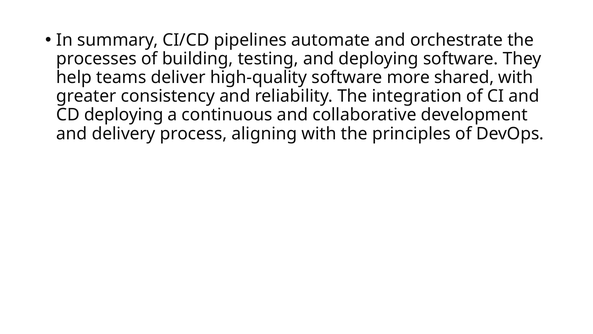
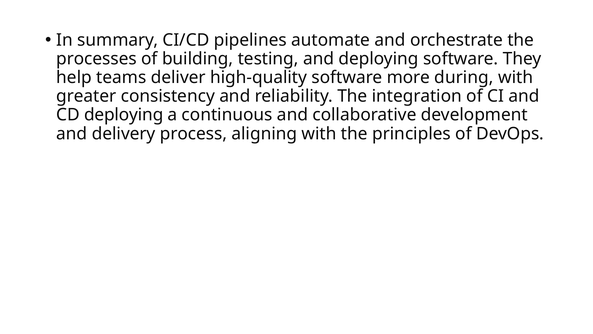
shared: shared -> during (464, 77)
